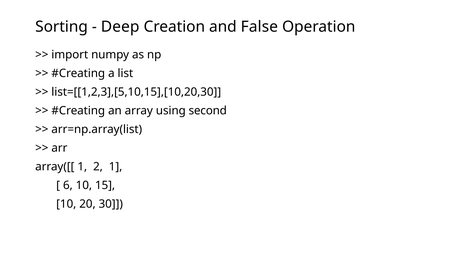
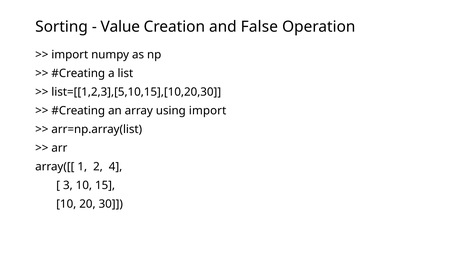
Deep: Deep -> Value (120, 27)
using second: second -> import (208, 111)
2 1: 1 -> 4 (116, 167)
6: 6 -> 3 (68, 185)
